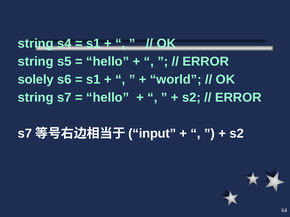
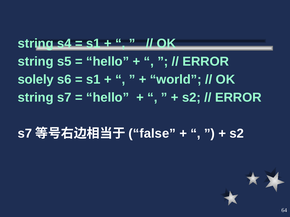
input: input -> false (152, 134)
